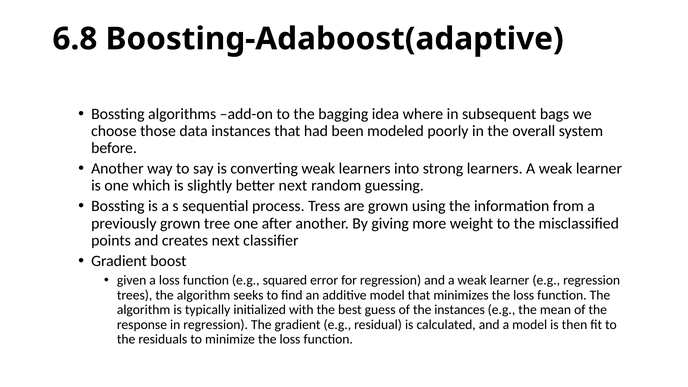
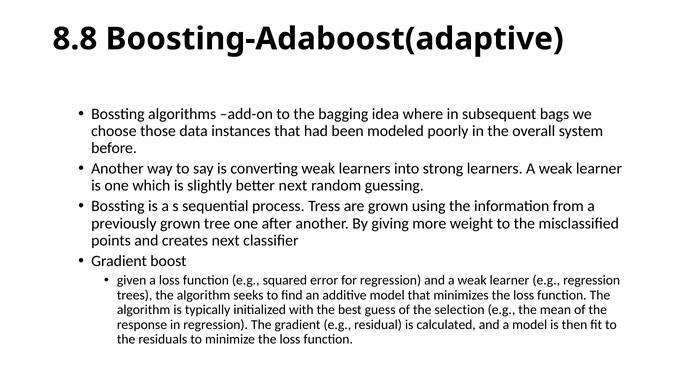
6.8: 6.8 -> 8.8 (75, 39)
the instances: instances -> selection (460, 310)
